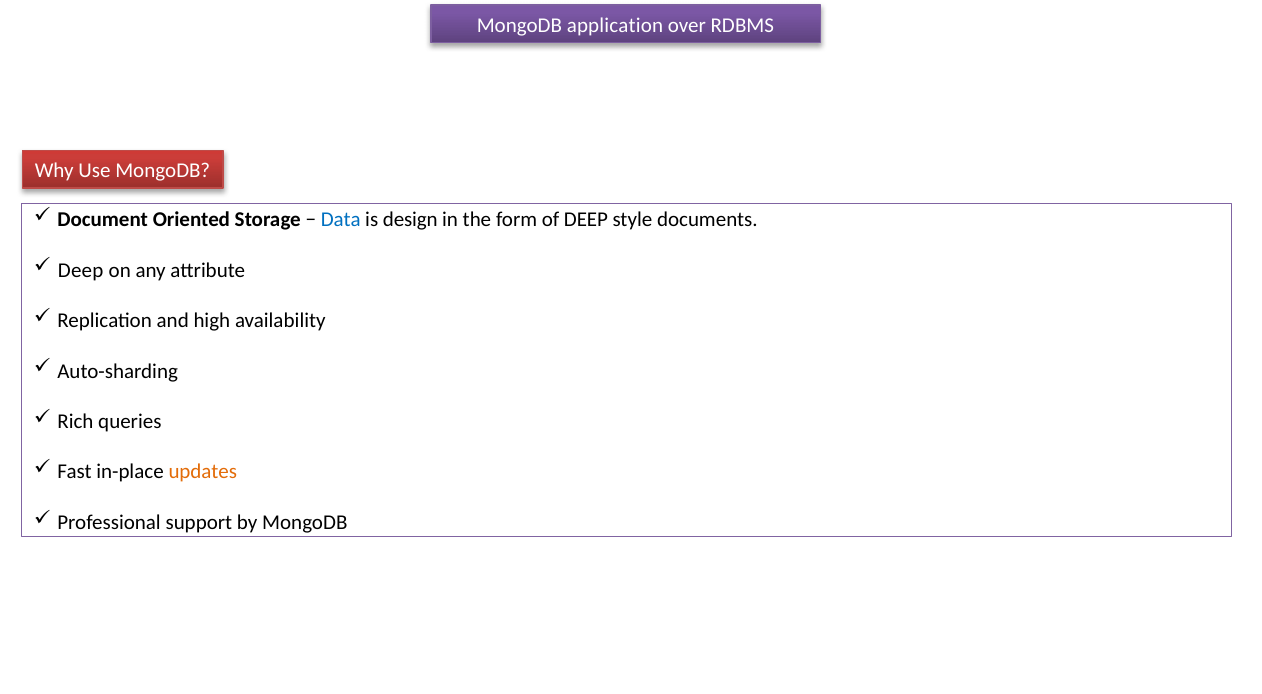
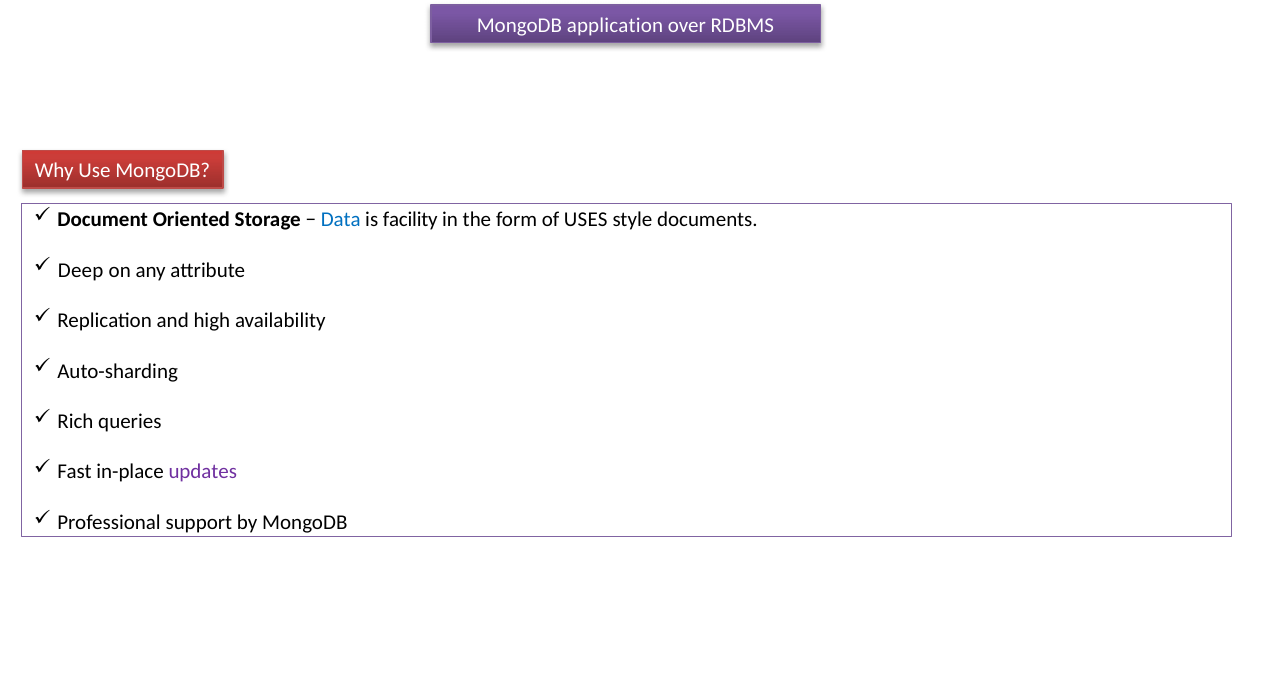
design: design -> facility (410, 220)
of DEEP: DEEP -> USES (586, 220)
updates colour: orange -> purple (203, 472)
